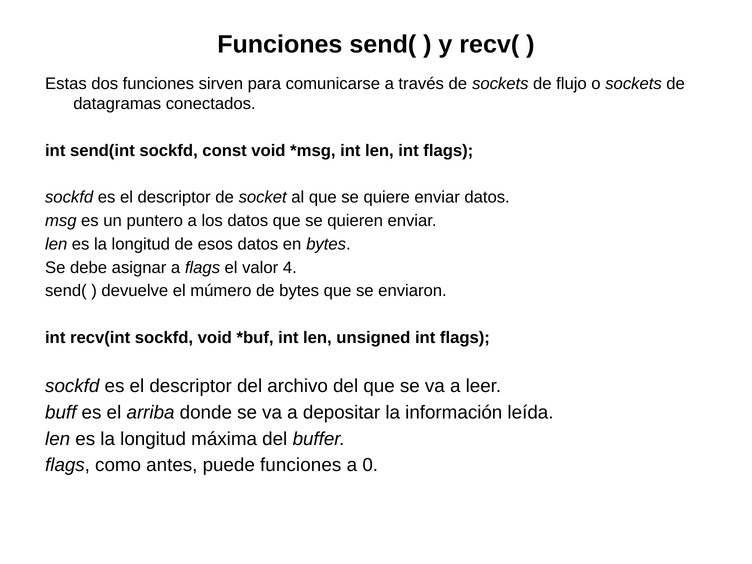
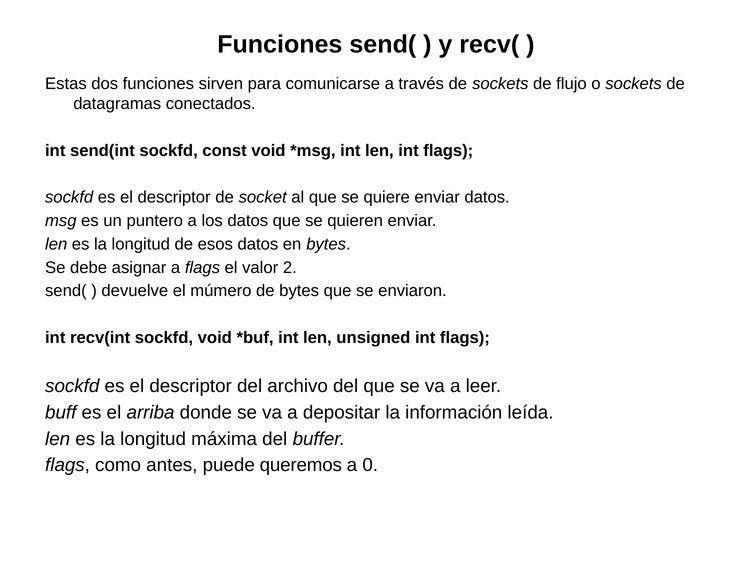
4: 4 -> 2 (290, 268)
puede funciones: funciones -> queremos (301, 465)
